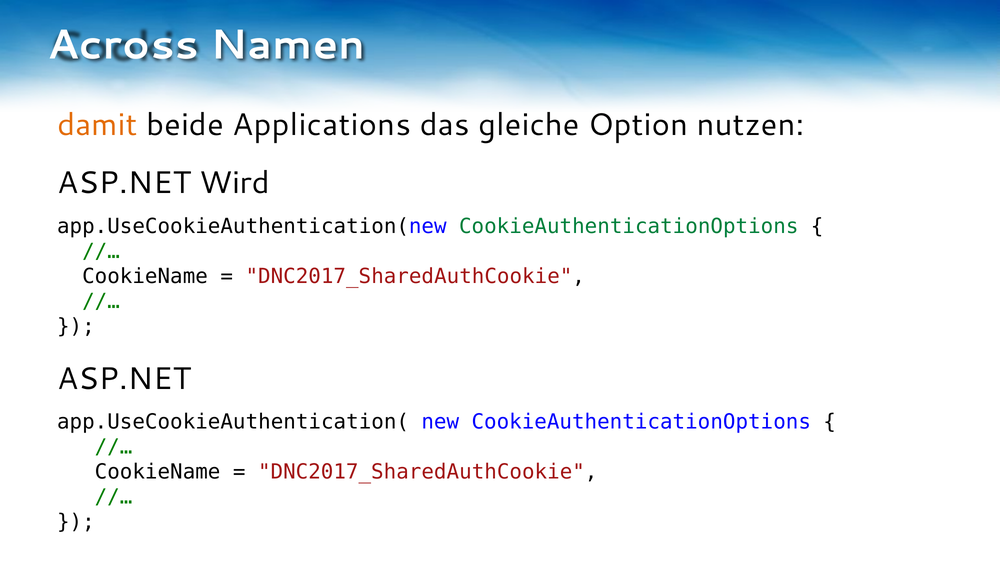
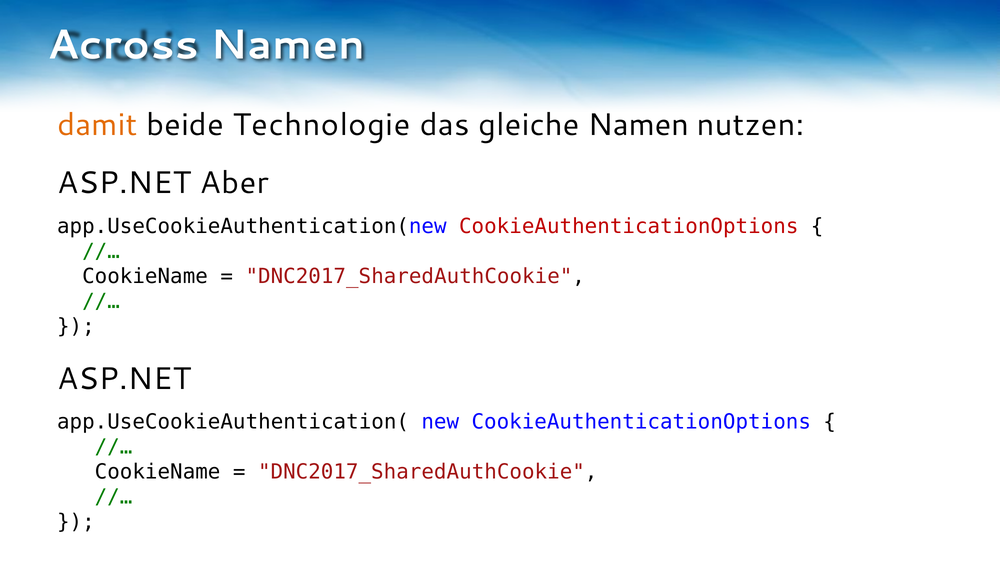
Applications: Applications -> Technologie (322, 125)
gleiche Option: Option -> Namen (638, 125)
Wird: Wird -> Aber (234, 183)
CookieAuthenticationOptions colour: green -> red (629, 226)
